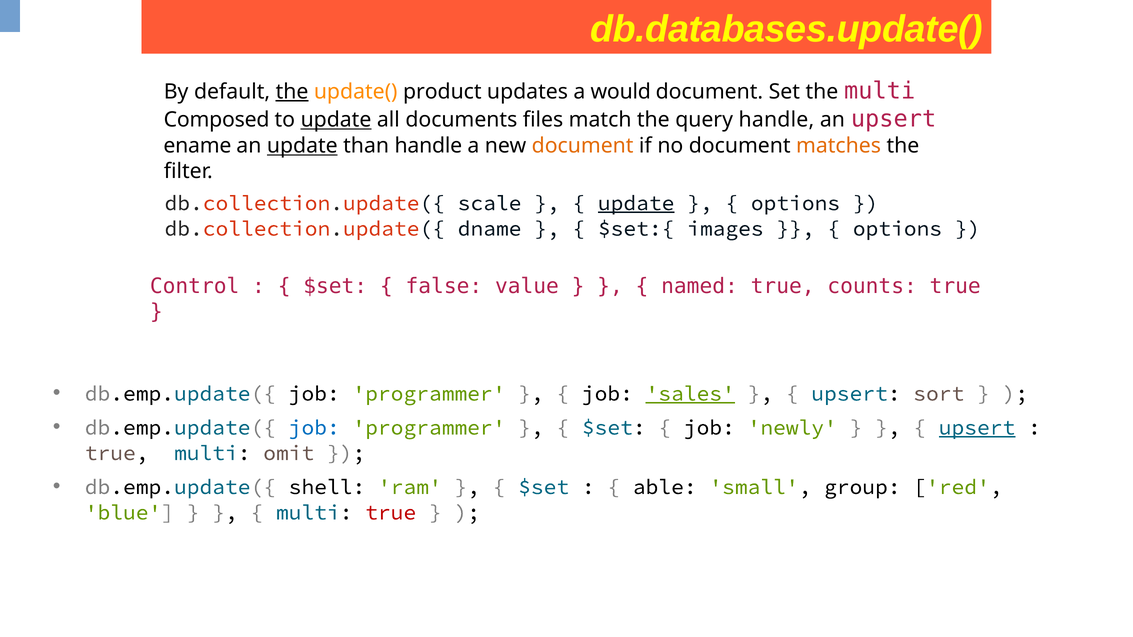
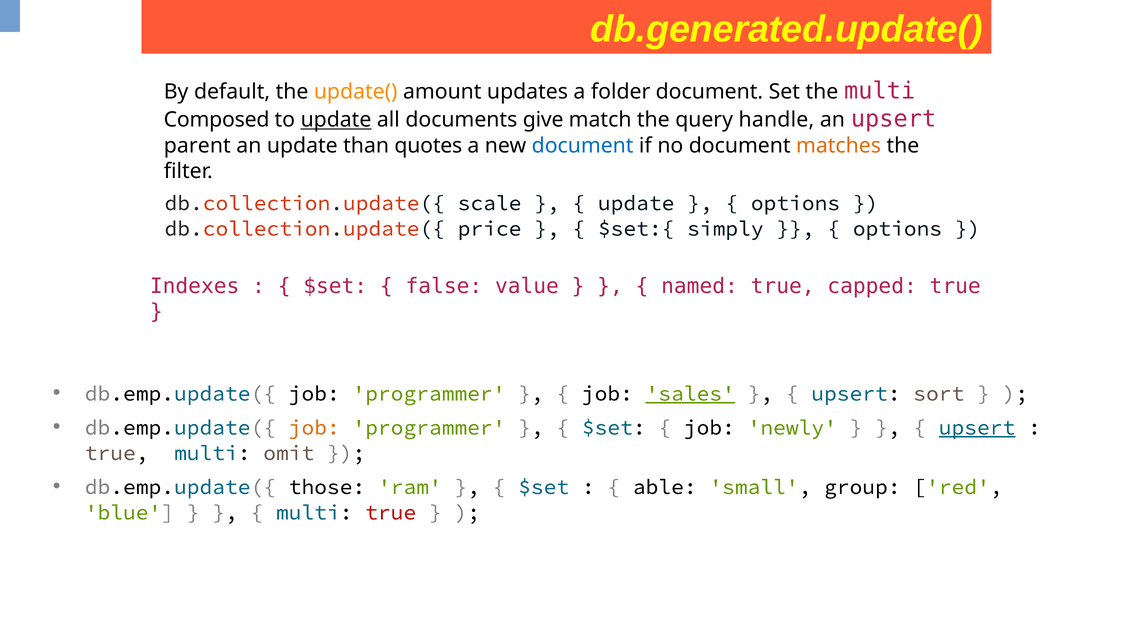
db.databases.update(: db.databases.update( -> db.generated.update( (786, 29)
the underline: present -> none (292, 92)
product: product -> amount (442, 92)
would: would -> folder (621, 92)
files: files -> give (543, 120)
ename: ename -> parent (197, 146)
update underline: present -> none (302, 146)
than handle: handle -> quotes (428, 146)
document colour: orange -> blue (583, 146)
update underline: present -> none (636, 203)
dname: dname -> price (490, 229)
images: images -> simply (725, 229)
Control: Control -> Indexes (195, 286)
counts: counts -> capped (872, 286)
job colour: blue -> orange (314, 428)
shell: shell -> those (327, 487)
